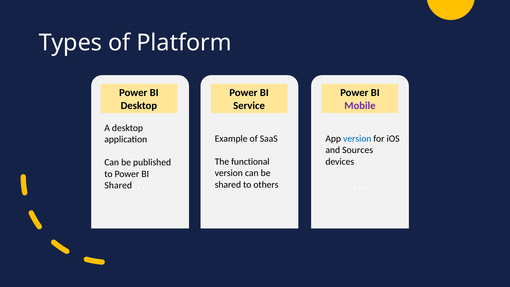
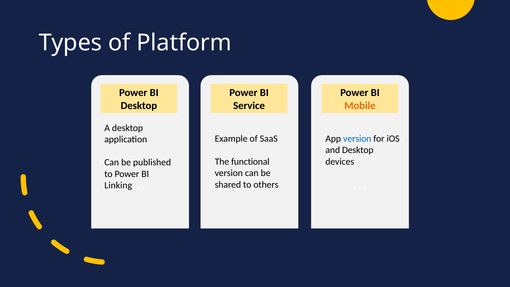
Mobile colour: purple -> orange (360, 106)
and Sources: Sources -> Desktop (358, 150)
Shared: Shared -> Linking (118, 185)
